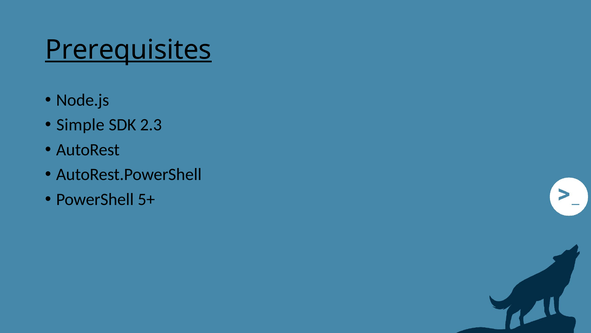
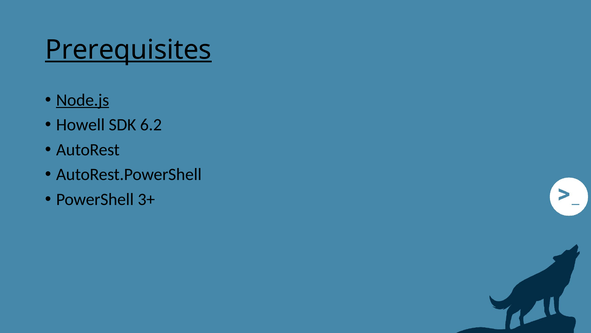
Node.js underline: none -> present (83, 100)
Simple: Simple -> Howell (80, 125)
2.3: 2.3 -> 6.2 (151, 125)
5+: 5+ -> 3+ (146, 199)
